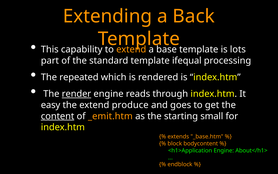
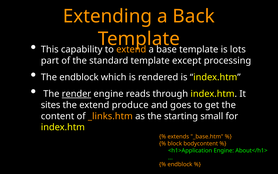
ifequal: ifequal -> except (187, 61)
The repeated: repeated -> endblock (79, 77)
easy: easy -> sites (51, 105)
content underline: present -> none (58, 116)
_emit.htm: _emit.htm -> _links.htm (110, 116)
